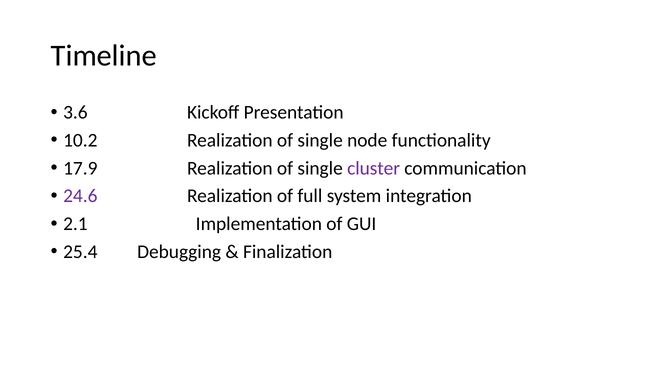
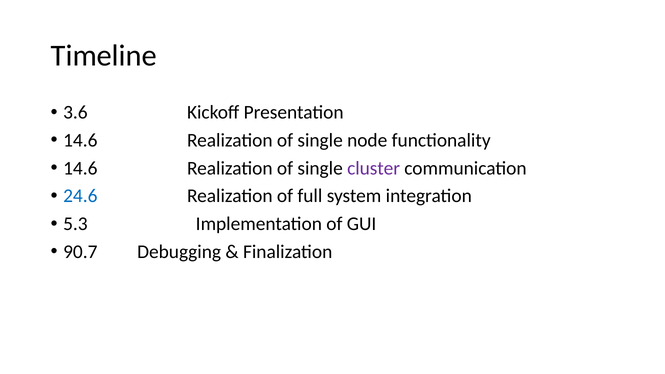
10.2: 10.2 -> 14.6 (80, 140)
17.9: 17.9 -> 14.6 (80, 168)
24.6 colour: purple -> blue (80, 196)
2.1: 2.1 -> 5.3 (75, 224)
25.4: 25.4 -> 90.7 (80, 252)
